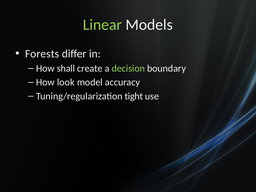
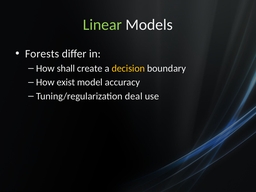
decision colour: light green -> yellow (128, 68)
look: look -> exist (66, 82)
tight: tight -> deal (134, 96)
